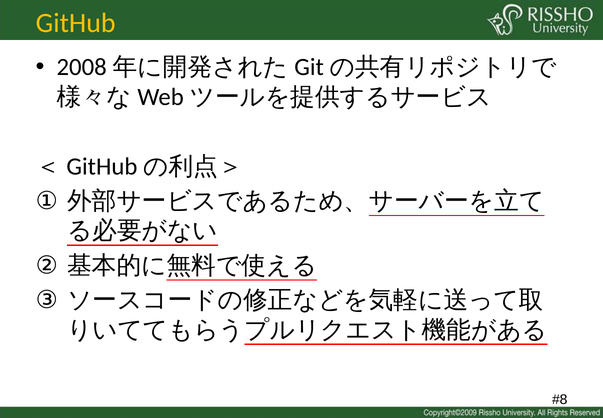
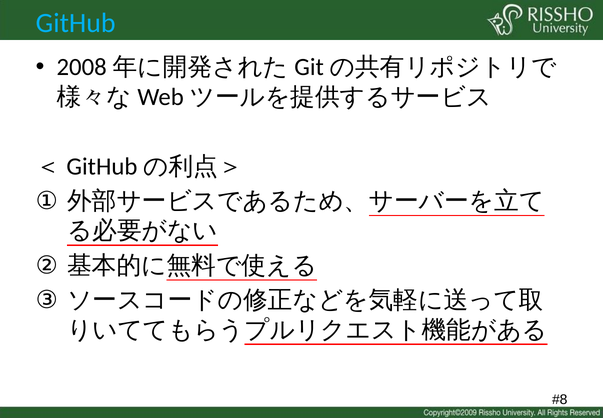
GitHub colour: yellow -> light blue (76, 23)
